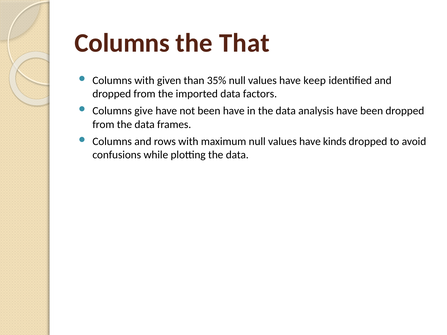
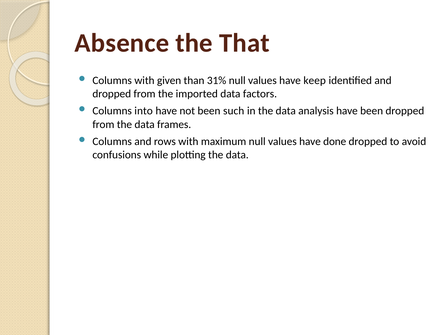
Columns: Columns -> Absence (122, 43)
35%: 35% -> 31% (217, 80)
give: give -> into (144, 111)
been have: have -> such (234, 111)
kinds: kinds -> done (335, 142)
